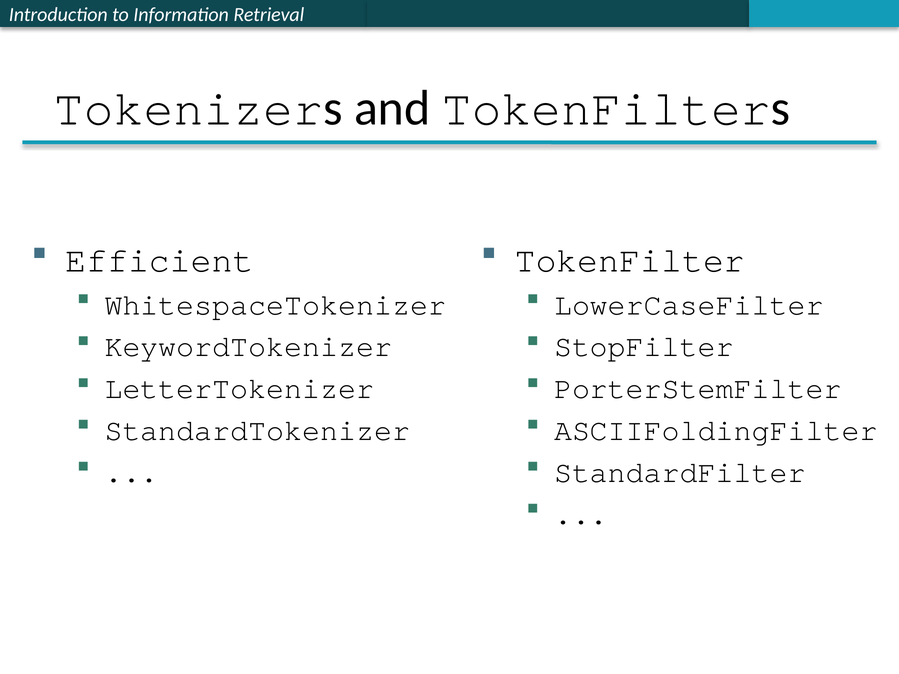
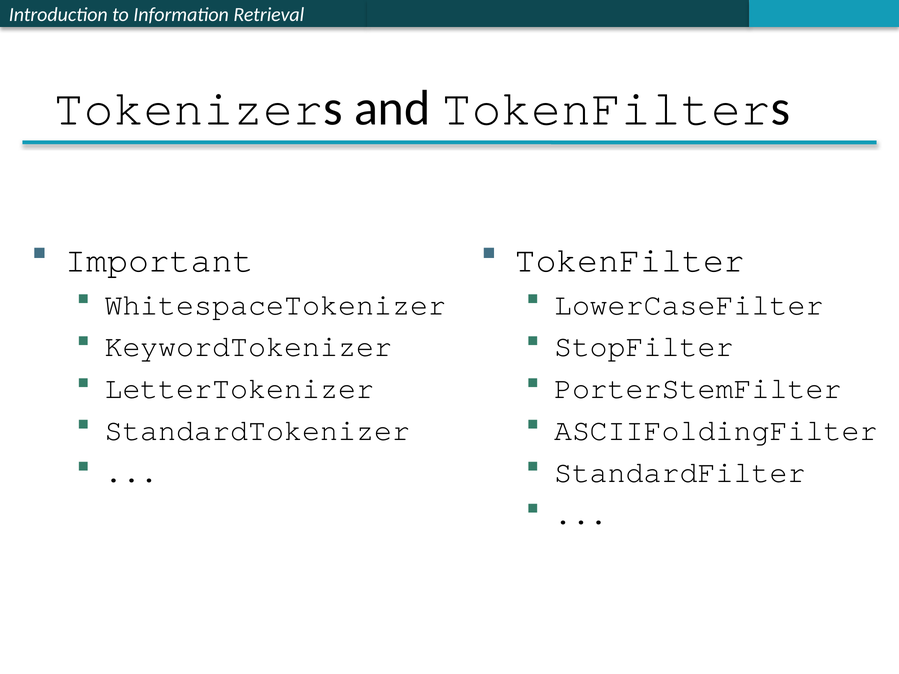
Efficient: Efficient -> Important (159, 260)
